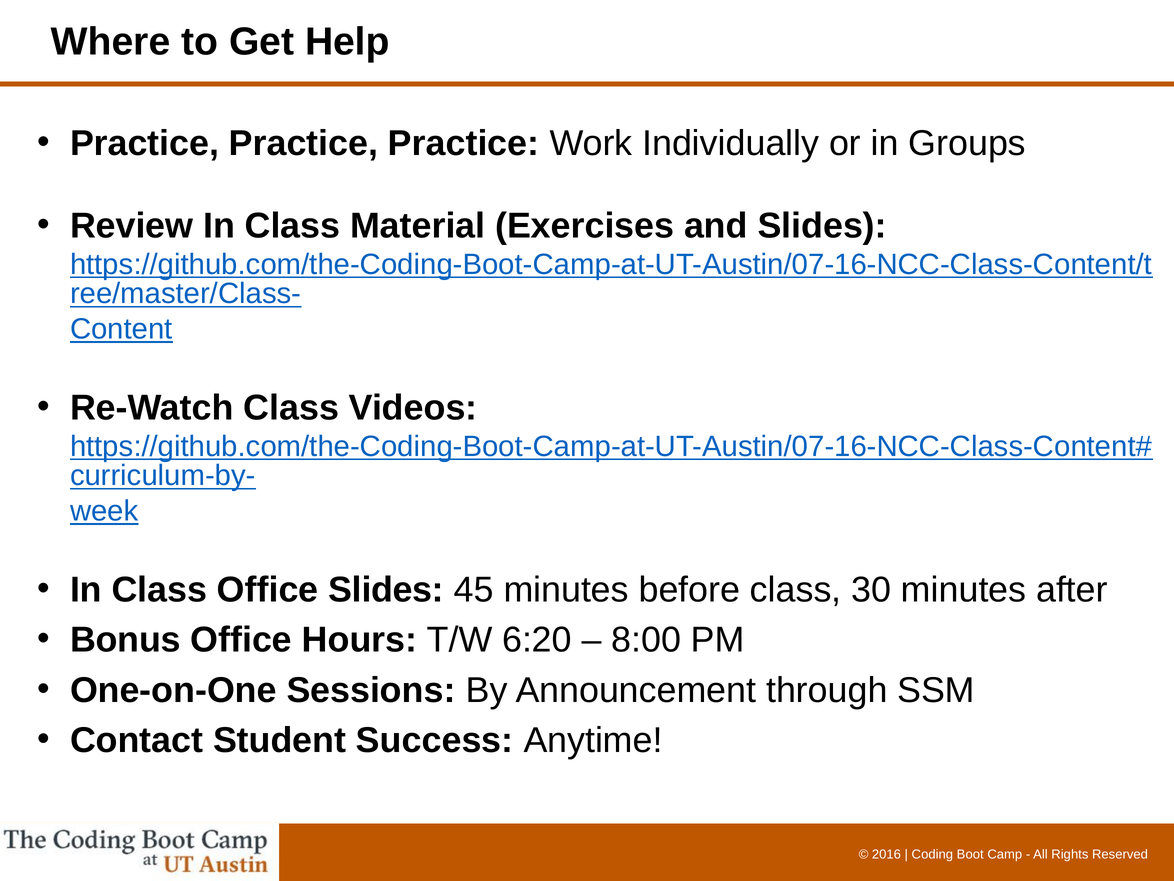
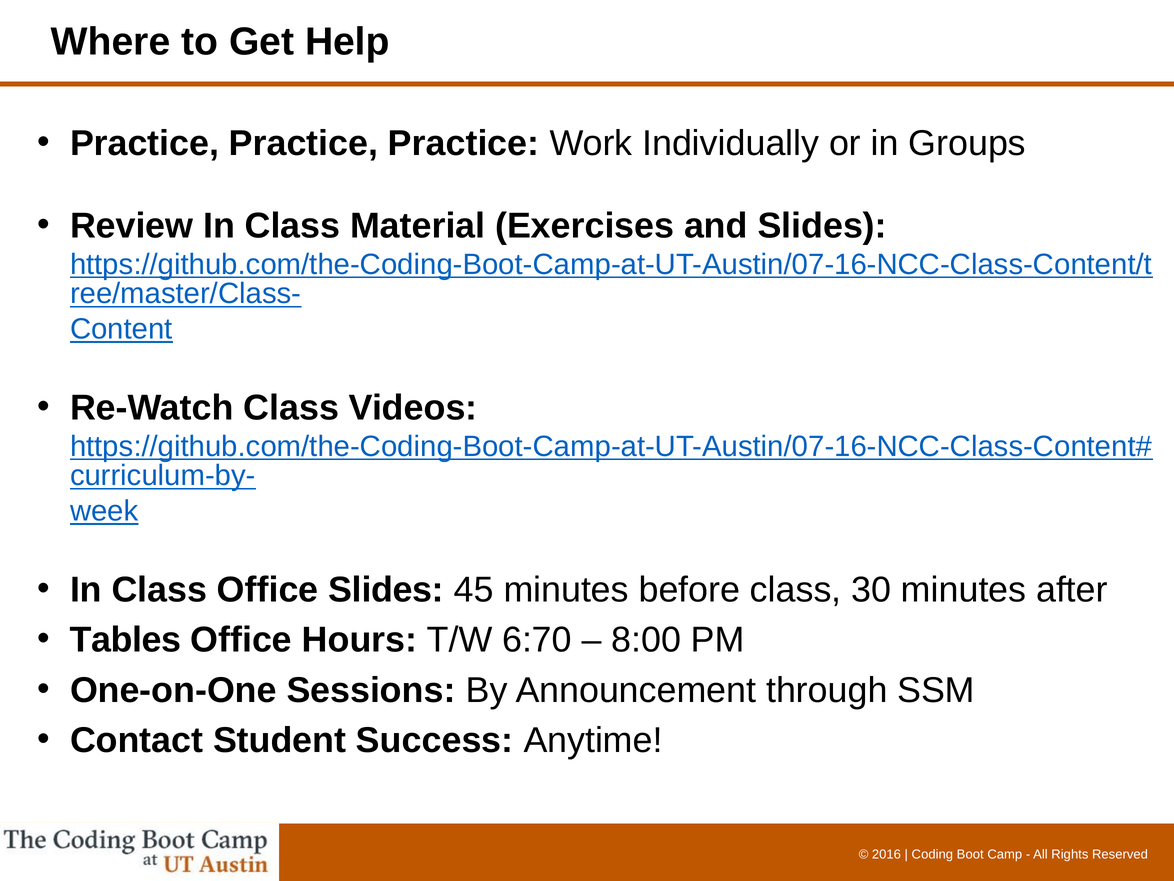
Bonus: Bonus -> Tables (126, 640)
6:20: 6:20 -> 6:70 (537, 640)
